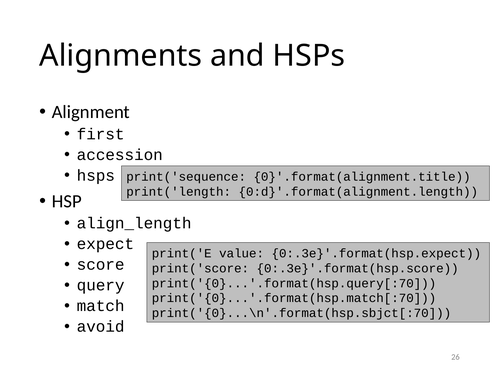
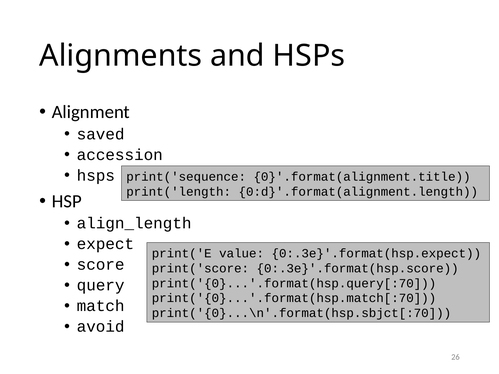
first: first -> saved (101, 134)
